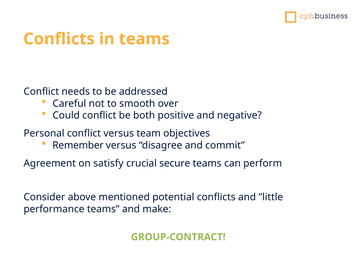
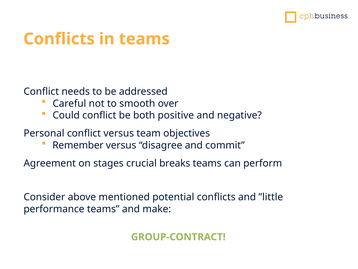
satisfy: satisfy -> stages (108, 163)
secure: secure -> breaks (175, 163)
